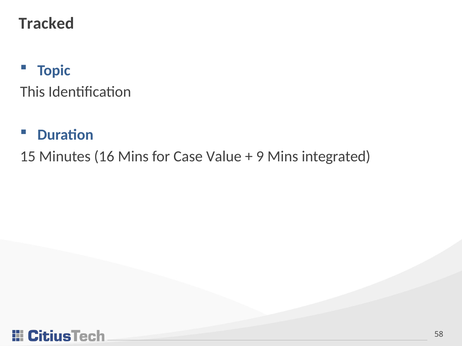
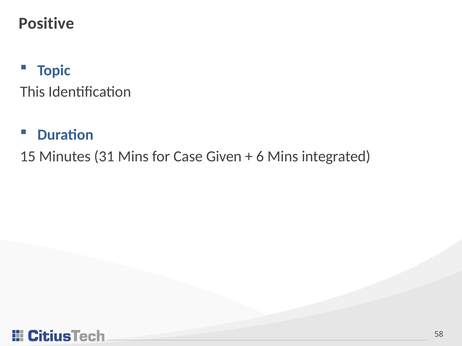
Tracked: Tracked -> Positive (46, 23)
16: 16 -> 31 (104, 157)
Value: Value -> Given (224, 157)
9: 9 -> 6 (260, 157)
